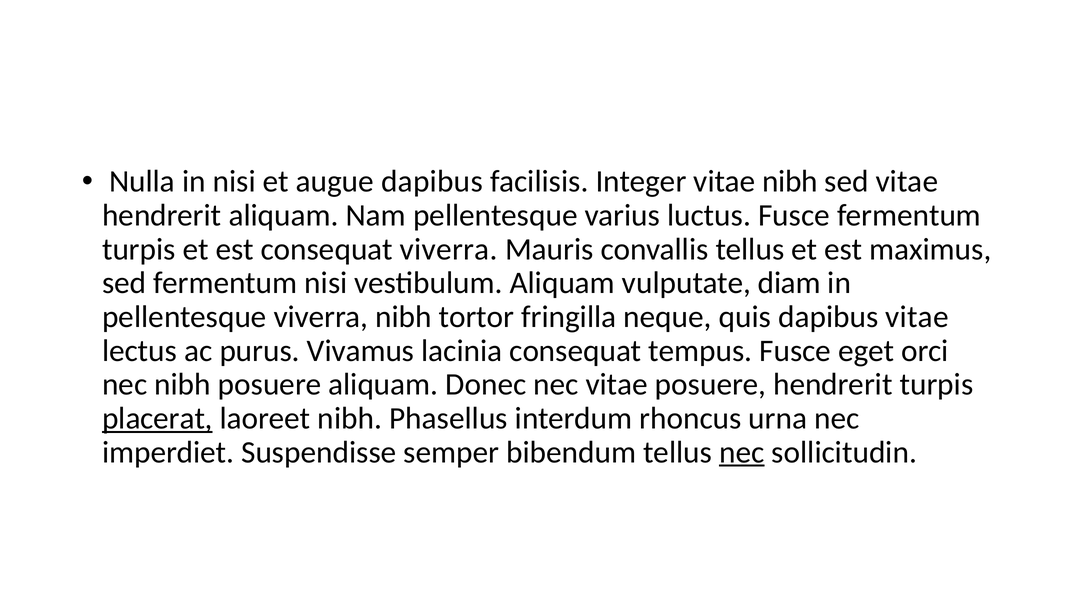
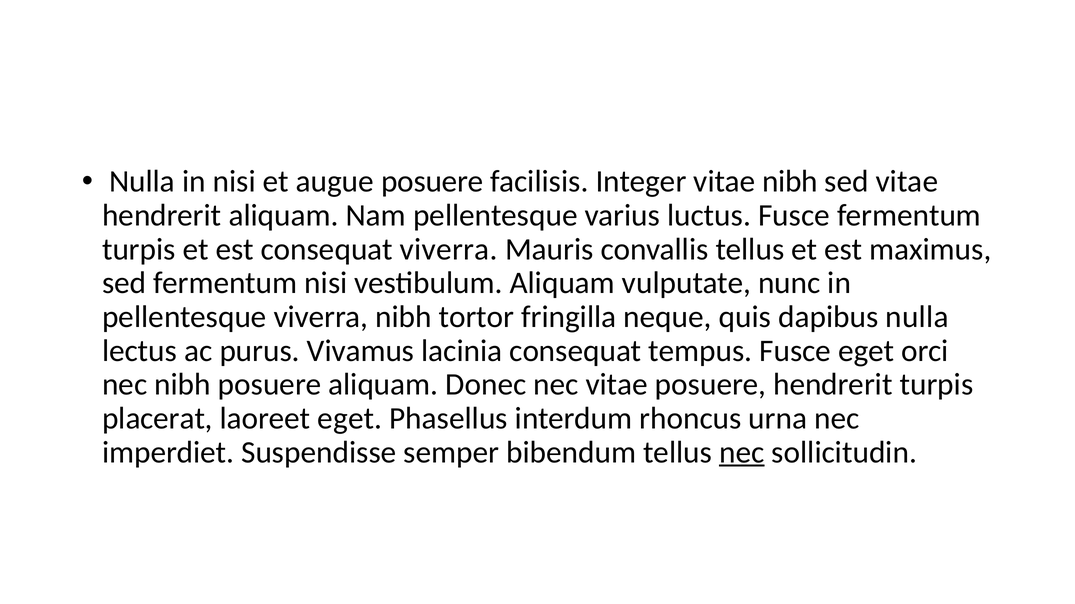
augue dapibus: dapibus -> posuere (432, 182)
diam: diam -> nunc (789, 283)
dapibus vitae: vitae -> nulla (917, 317)
placerat underline: present -> none (157, 419)
laoreet nibh: nibh -> eget (350, 419)
